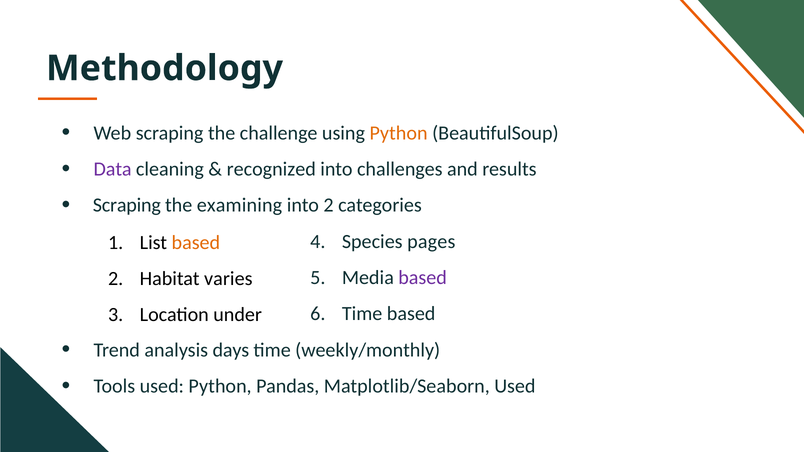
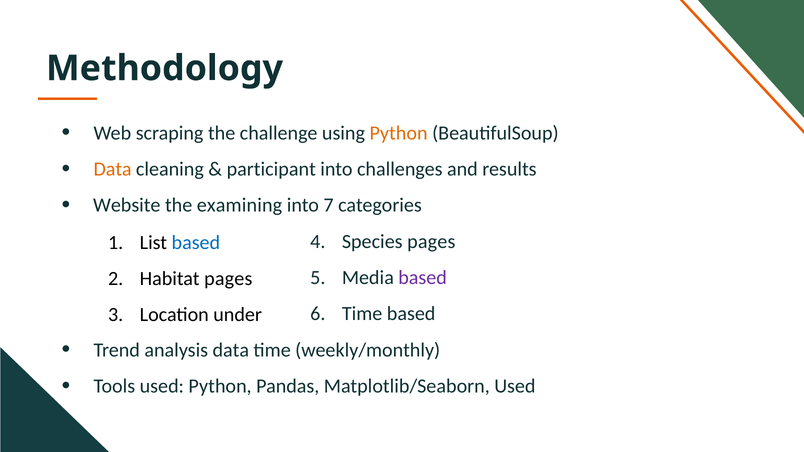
Data colour: purple -> orange (113, 169)
recognized: recognized -> participant (271, 169)
Scraping: Scraping -> Website (127, 205)
into 2: 2 -> 7 (329, 205)
based colour: orange -> blue (196, 243)
Habitat varies: varies -> pages (228, 279)
analysis days: days -> data (231, 350)
